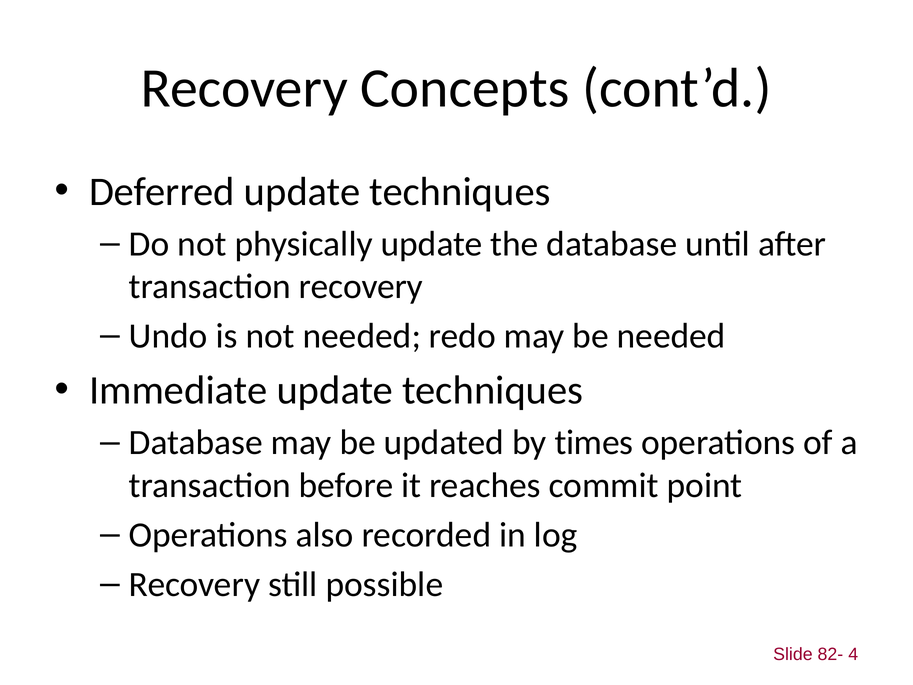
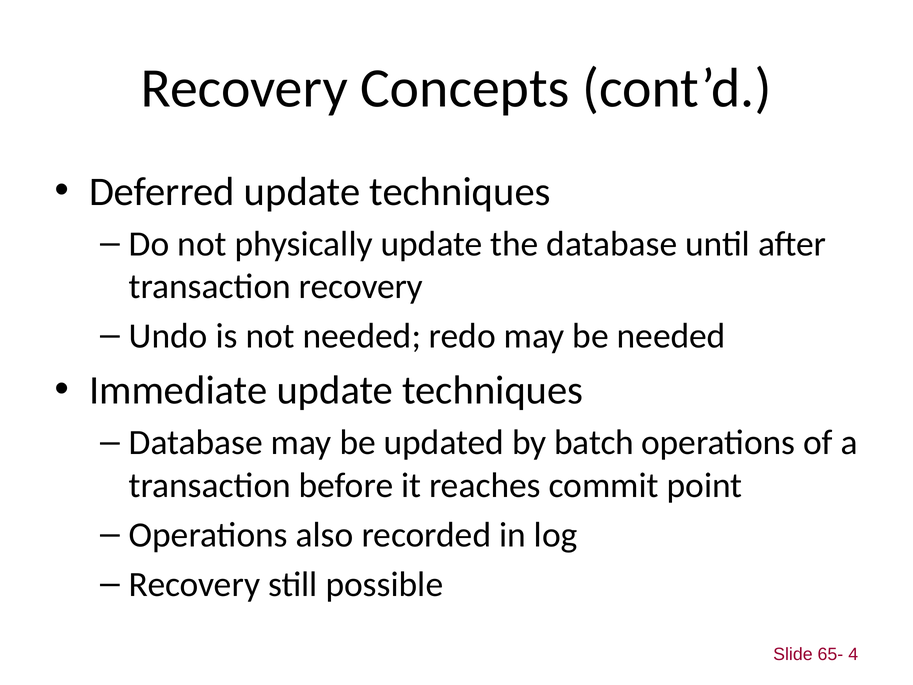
times: times -> batch (594, 443)
82-: 82- -> 65- (830, 654)
